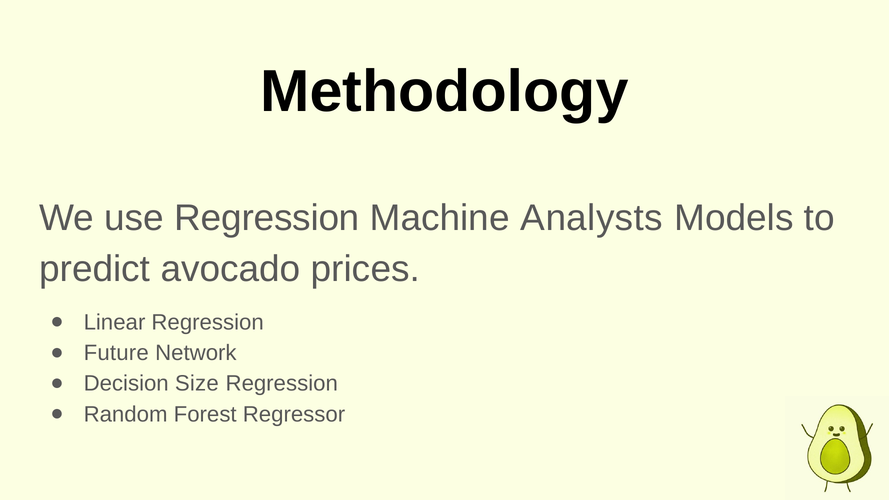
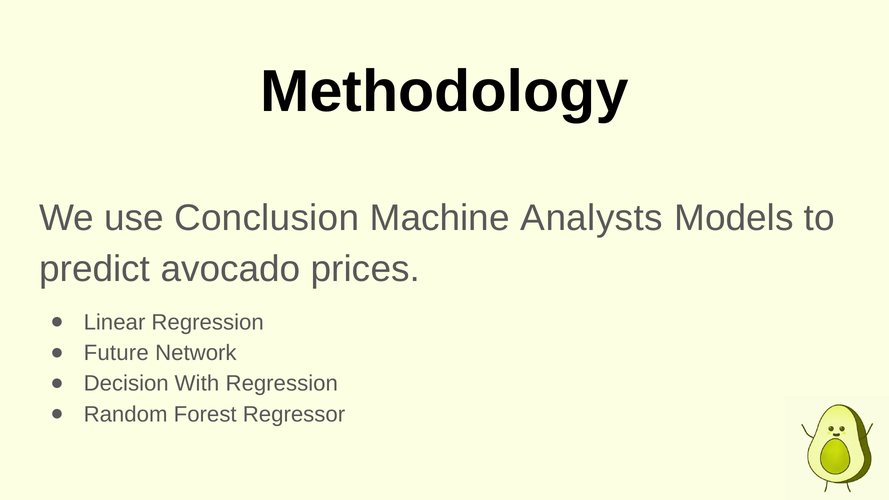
use Regression: Regression -> Conclusion (267, 218)
Size: Size -> With (197, 384)
